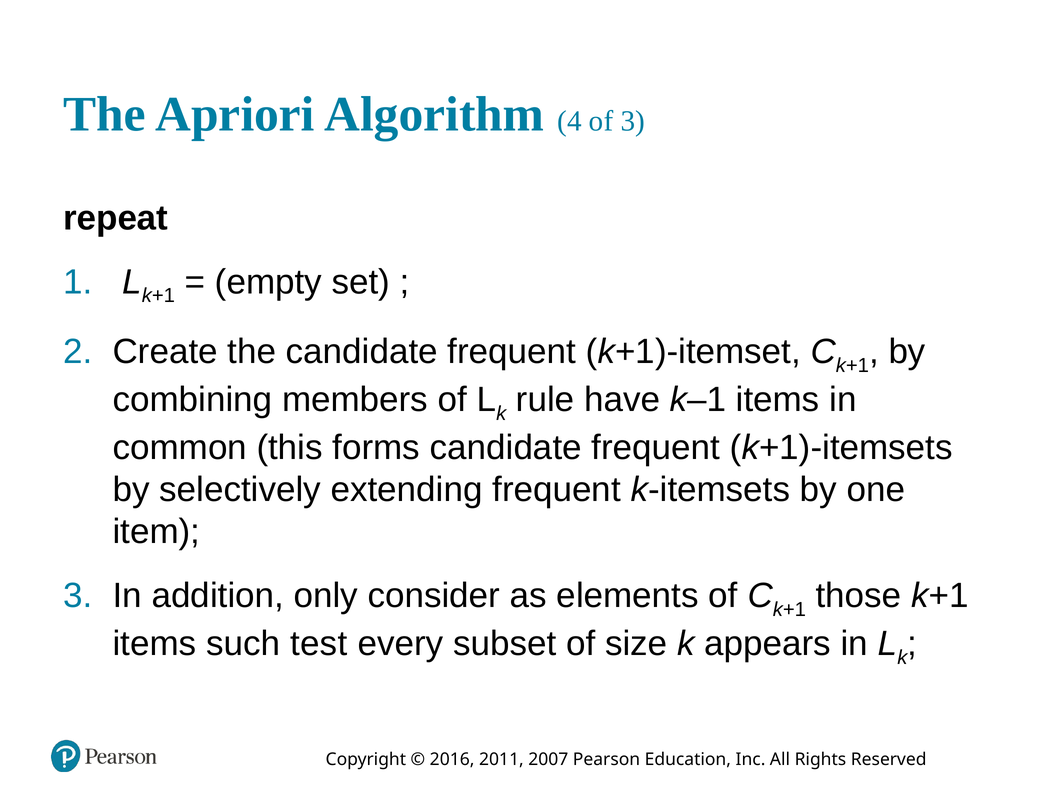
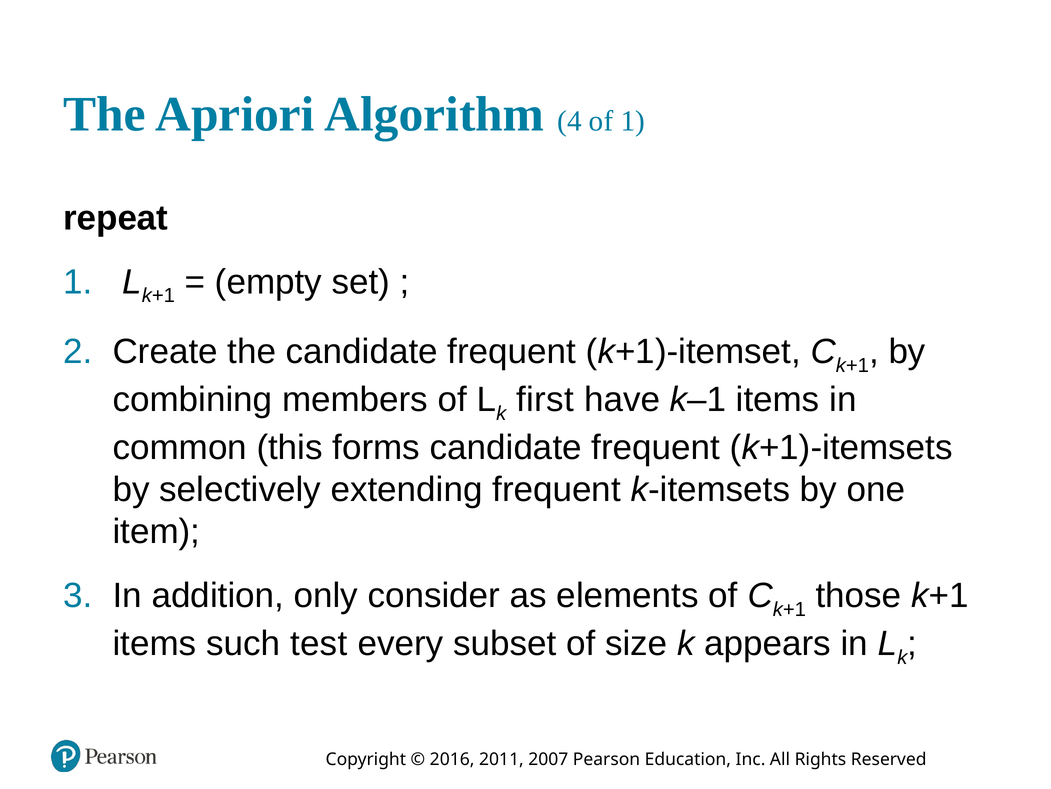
of 3: 3 -> 1 (633, 121)
rule: rule -> first (545, 399)
